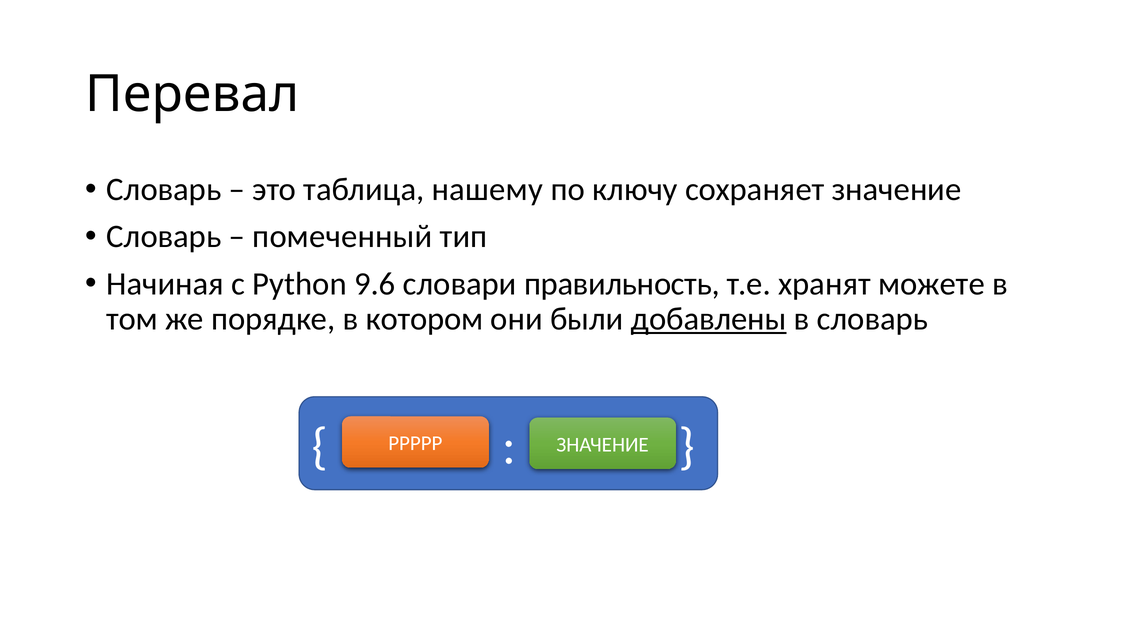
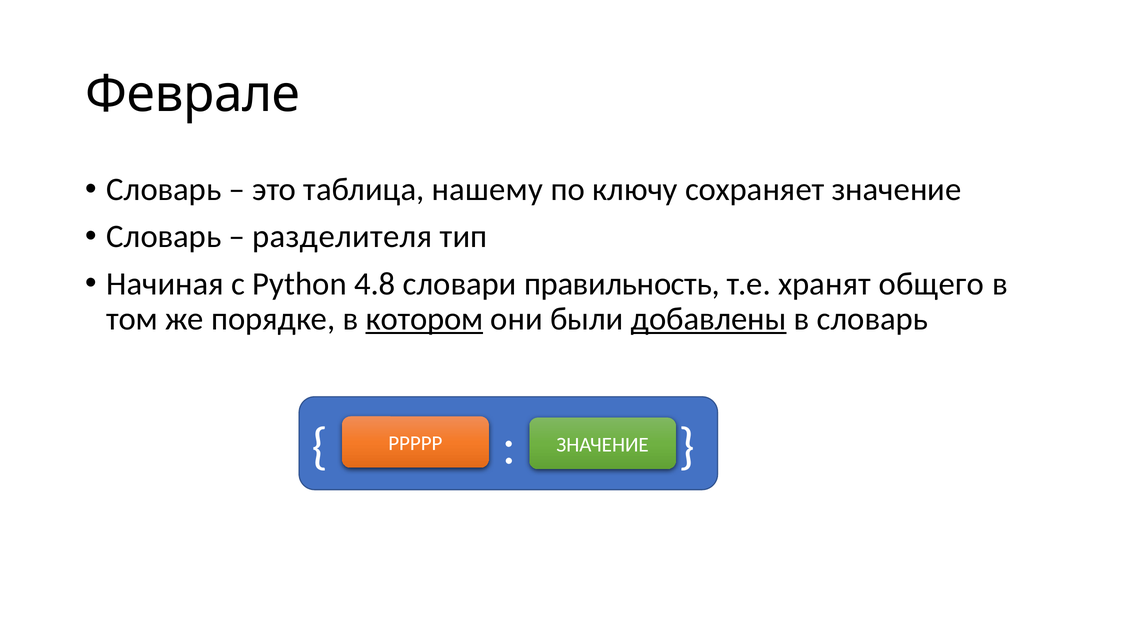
Перевал: Перевал -> Феврале (193, 94)
помеченный: помеченный -> разделителя (342, 237)
9.6: 9.6 -> 4.8 (375, 284)
можете: можете -> общего (931, 284)
котором underline: none -> present (424, 319)
